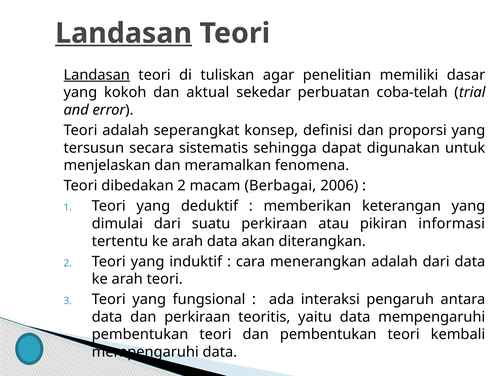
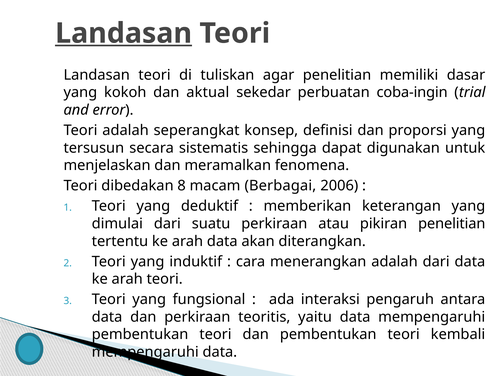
Landasan underline: present -> none (97, 75)
coba-telah: coba-telah -> coba-ingin (412, 93)
dibedakan 2: 2 -> 8 (182, 186)
pikiran informasi: informasi -> penelitian (452, 224)
